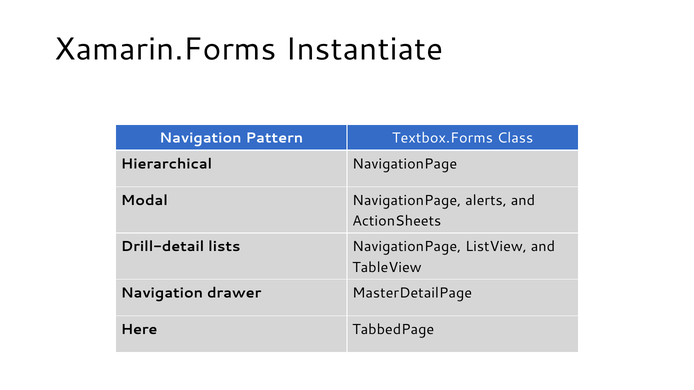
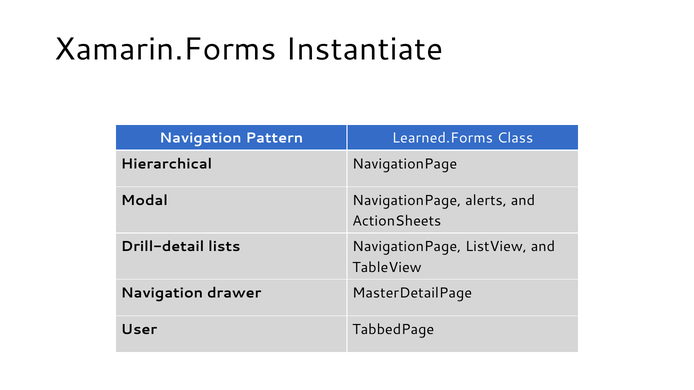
Textbox.Forms: Textbox.Forms -> Learned.Forms (442, 138)
Here: Here -> User (139, 330)
